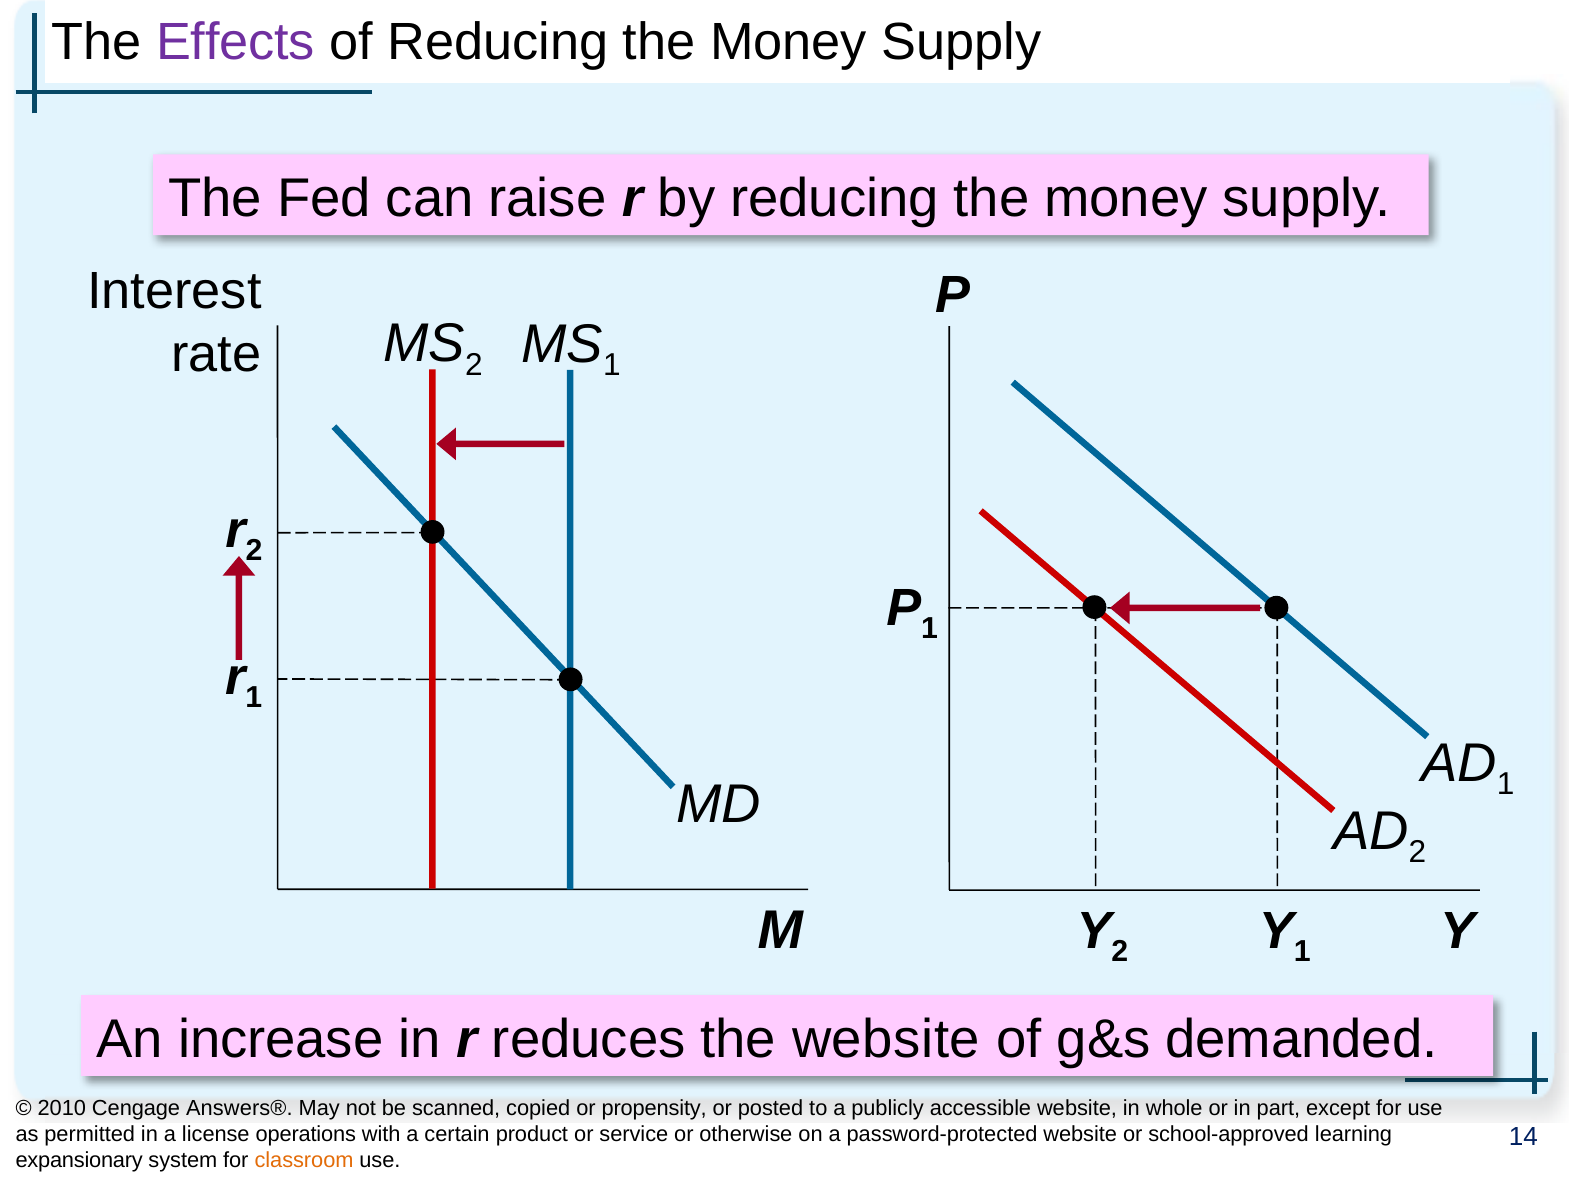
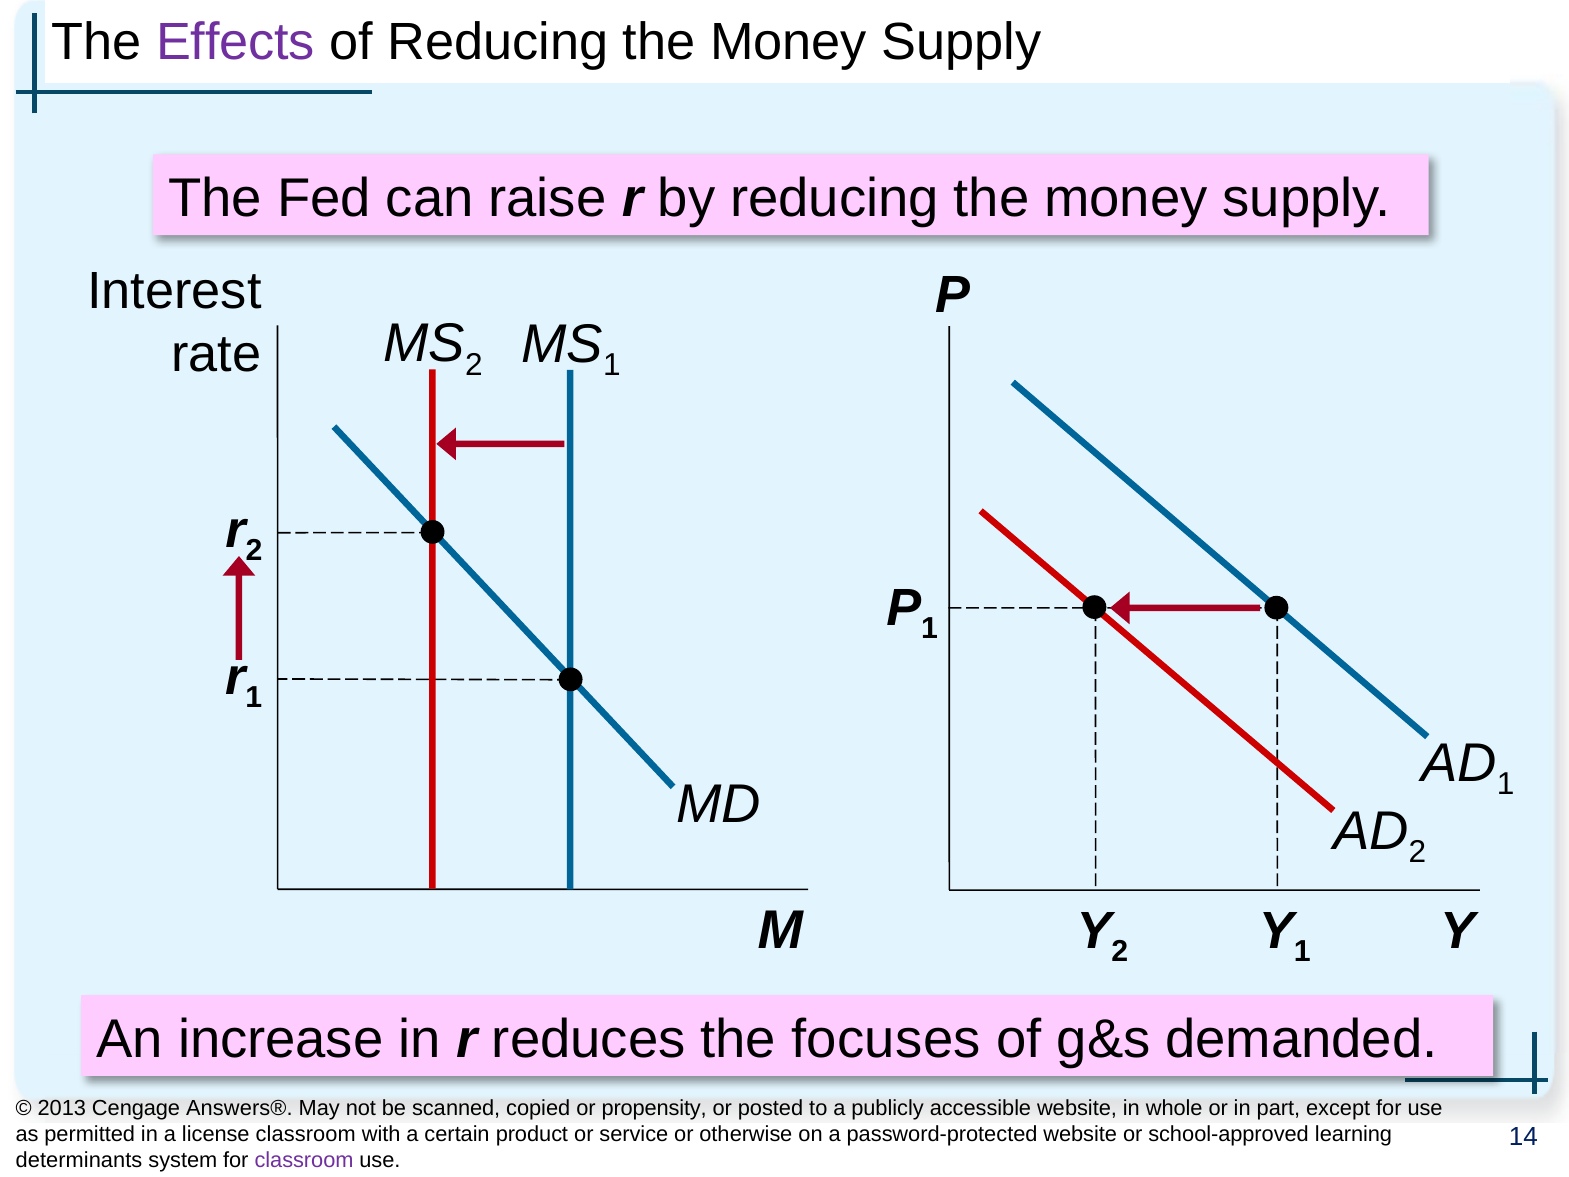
the website: website -> focuses (886, 1039)
2010: 2010 -> 2013 (62, 1108)
license operations: operations -> classroom (306, 1134)
expansionary: expansionary -> determinants (79, 1160)
classroom colour: orange -> purple (304, 1160)
